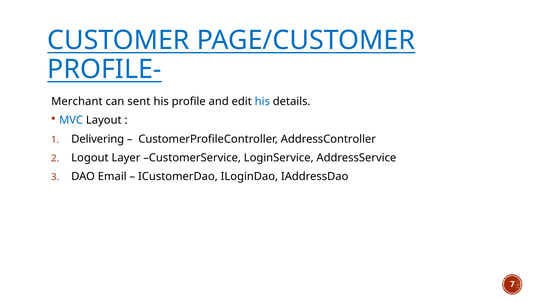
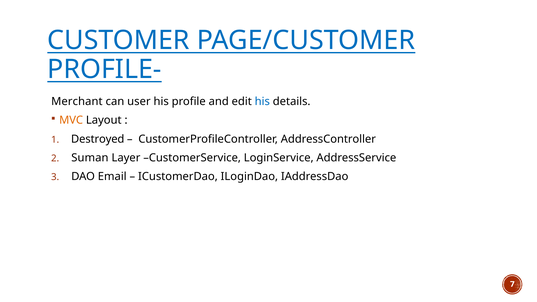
sent: sent -> user (139, 101)
MVC colour: blue -> orange (71, 120)
Delivering: Delivering -> Destroyed (98, 139)
Logout: Logout -> Suman (90, 158)
